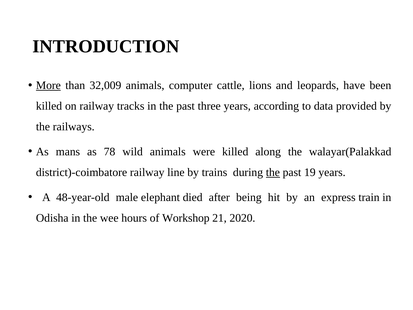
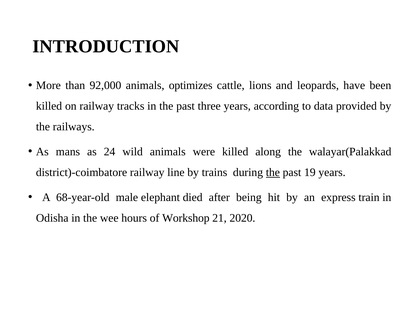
More underline: present -> none (48, 85)
32,009: 32,009 -> 92,000 (105, 85)
computer: computer -> optimizes (191, 85)
78: 78 -> 24 (110, 152)
48-year-old: 48-year-old -> 68-year-old (83, 197)
